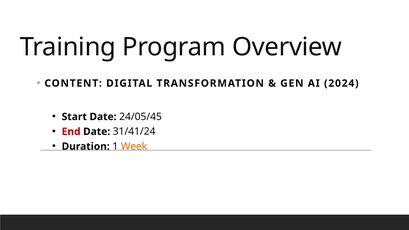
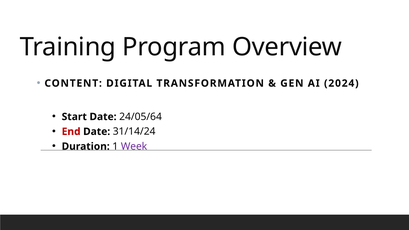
24/05/45: 24/05/45 -> 24/05/64 (141, 117)
31/41/24: 31/41/24 -> 31/14/24 (134, 132)
Week colour: orange -> purple (134, 146)
